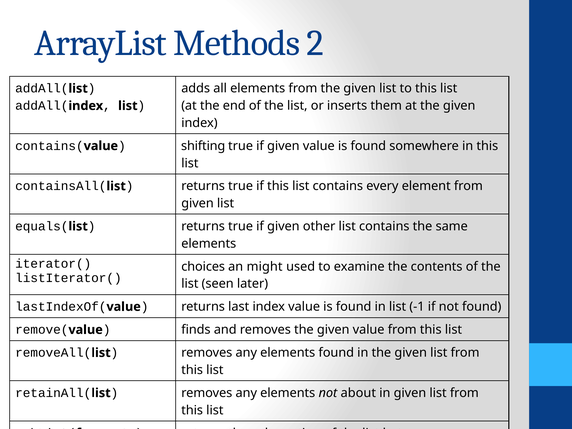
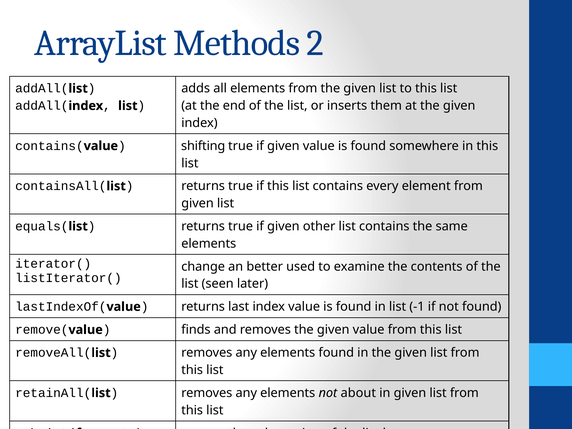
choices: choices -> change (203, 266)
might: might -> better (265, 266)
